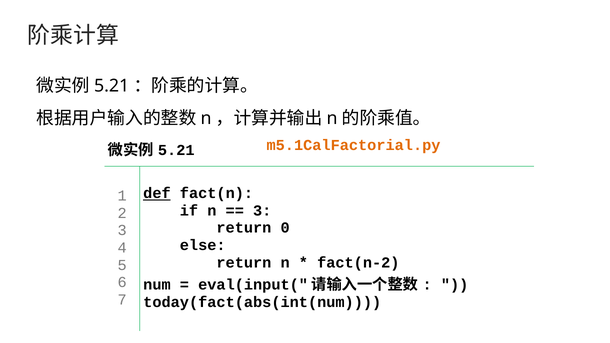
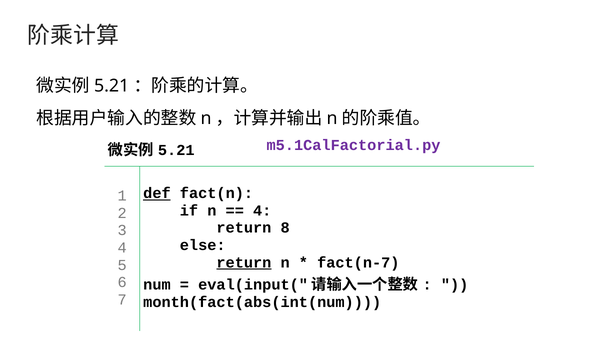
m5.1CalFactorial.py colour: orange -> purple (354, 145)
3: 3 -> 4 (262, 211)
0: 0 -> 8 (285, 228)
return underline: none -> present (244, 263)
fact(n-2: fact(n-2 -> fact(n-7 (358, 263)
today(fact(abs(int(num: today(fact(abs(int(num -> month(fact(abs(int(num (262, 302)
